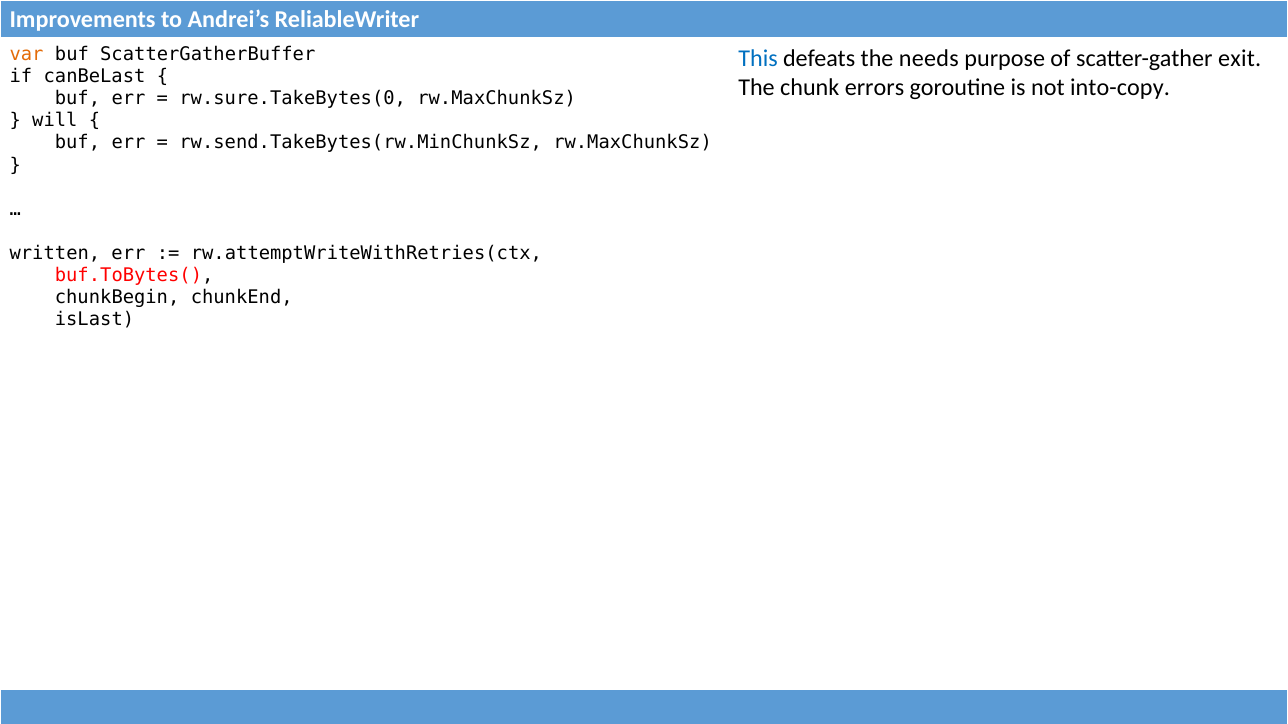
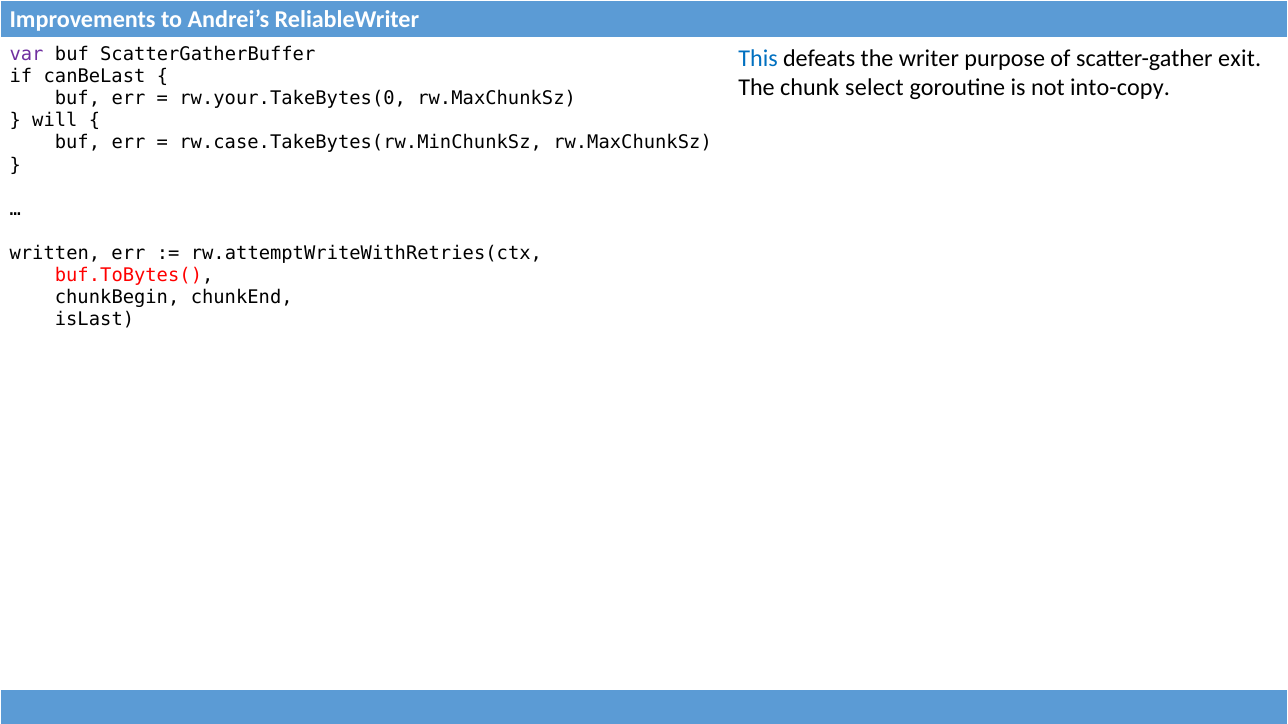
var colour: orange -> purple (27, 55)
needs: needs -> writer (929, 58)
errors: errors -> select (874, 88)
rw.sure.TakeBytes(0: rw.sure.TakeBytes(0 -> rw.your.TakeBytes(0 (293, 99)
rw.send.TakeBytes(rw.MinChunkSz: rw.send.TakeBytes(rw.MinChunkSz -> rw.case.TakeBytes(rw.MinChunkSz (361, 143)
